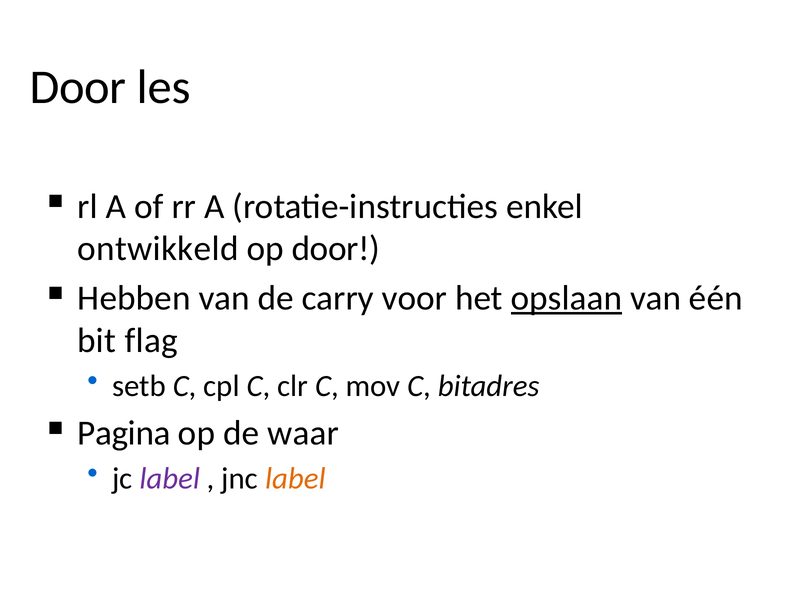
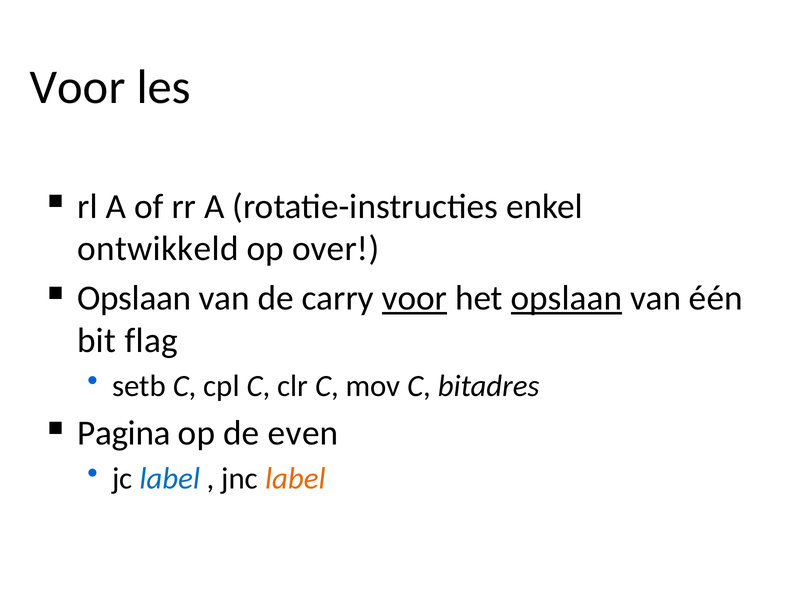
Door: Door -> Voor (78, 87)
op door: door -> over (336, 249)
Hebben: Hebben -> Opslaan (134, 298)
voor underline: none -> present (415, 298)
waar: waar -> even (303, 433)
label colour: purple -> blue (170, 479)
